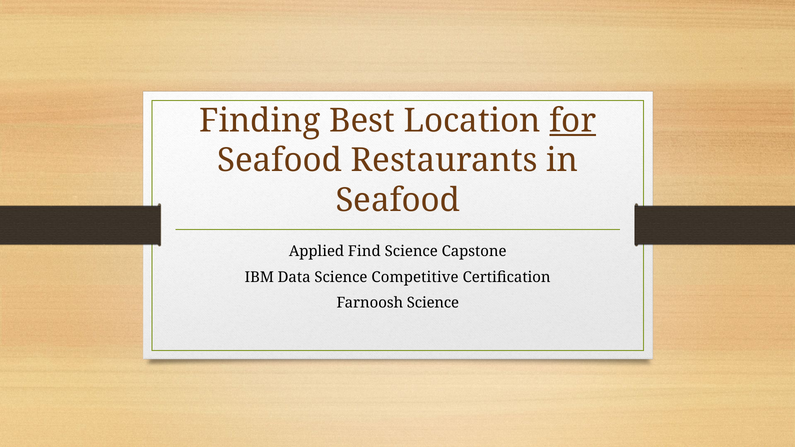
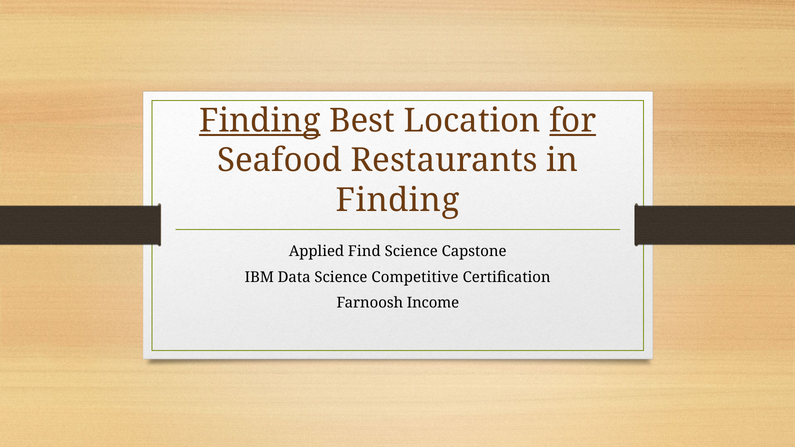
Finding underline: none -> present (260, 121)
Seafood: Seafood -> Finding (398, 200)
Farnoosh Science: Science -> Income (433, 303)
